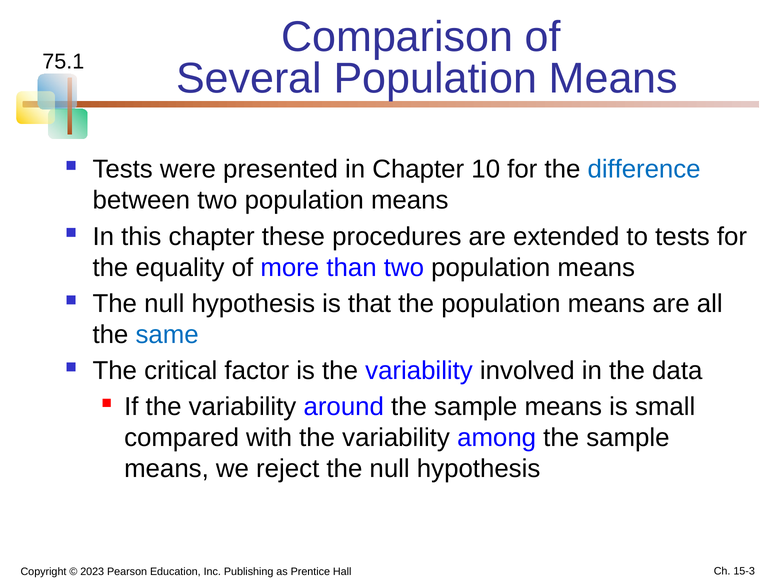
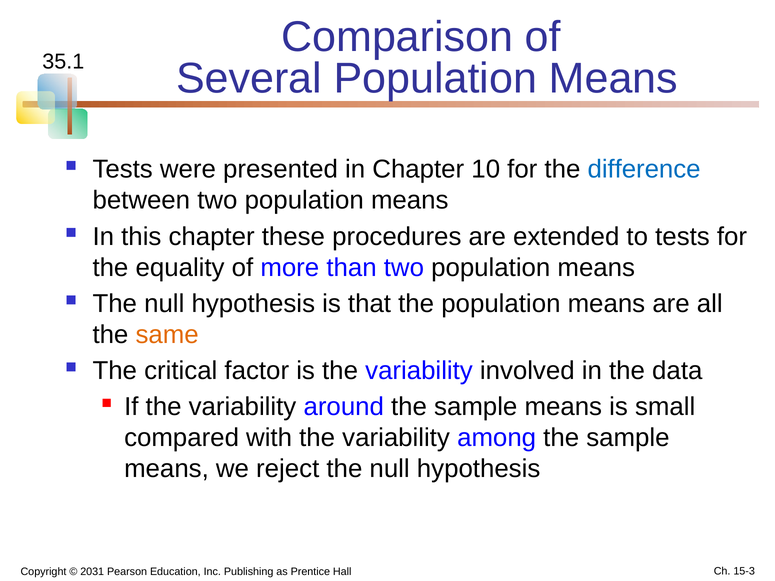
75.1: 75.1 -> 35.1 (63, 61)
same colour: blue -> orange (167, 335)
2023: 2023 -> 2031 (92, 572)
